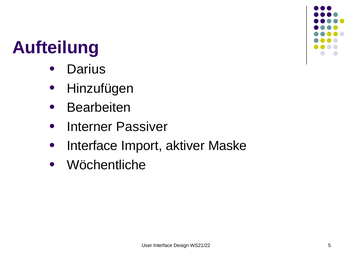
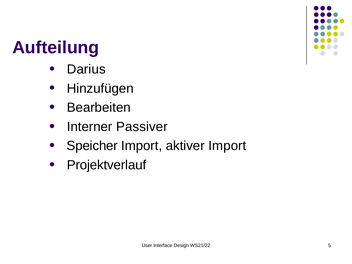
Interface: Interface -> Speicher (92, 146)
aktiver Maske: Maske -> Import (227, 146)
Wöchentliche: Wöchentliche -> Projektverlauf (107, 165)
